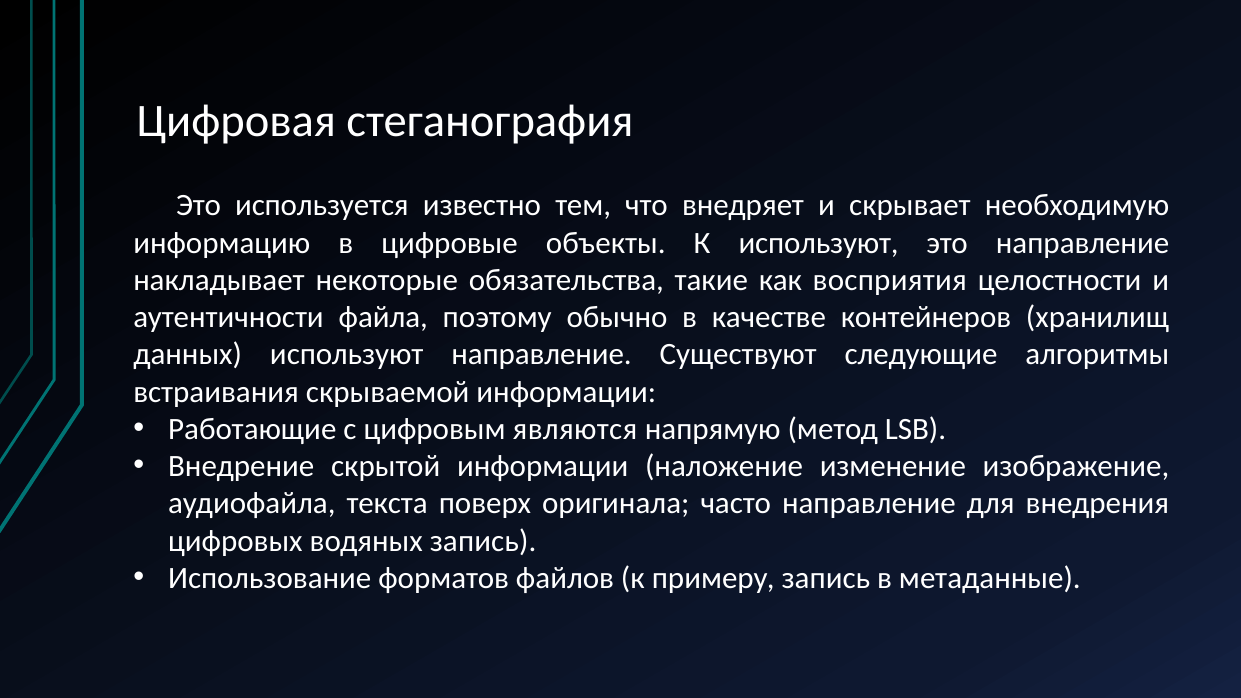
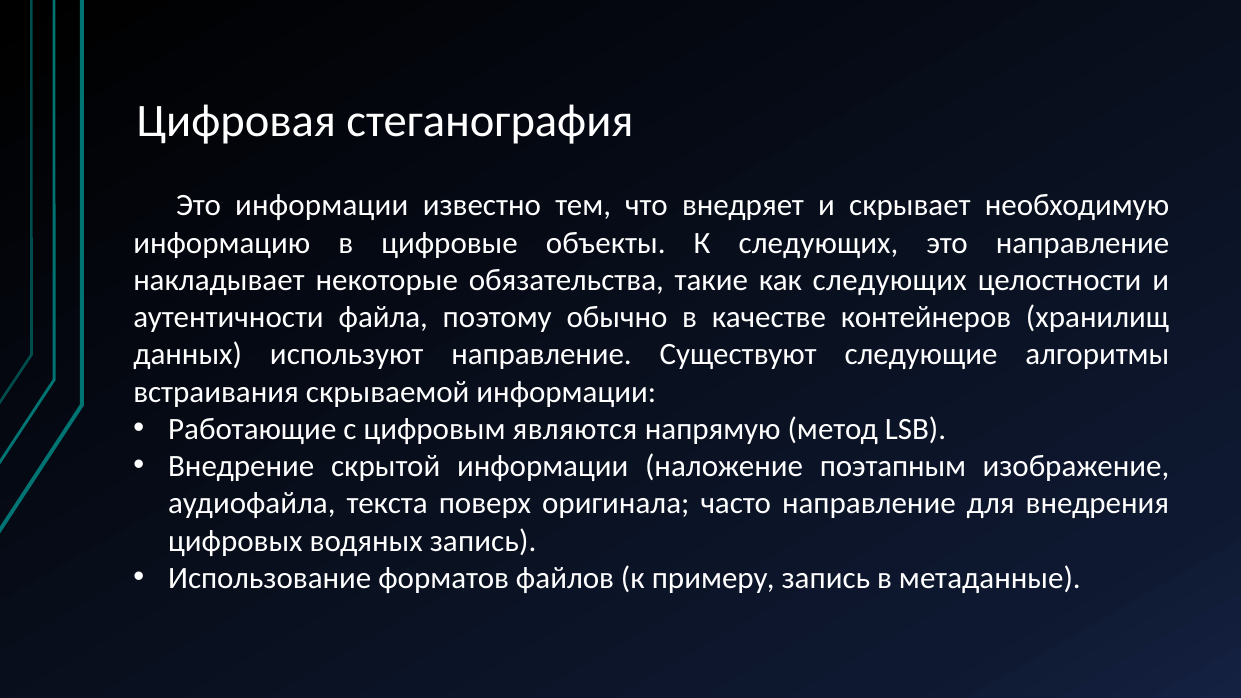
Это используется: используется -> информации (322, 206)
К используют: используют -> следующих (818, 243)
как восприятия: восприятия -> следующих (890, 280)
изменение: изменение -> поэтапным (893, 467)
